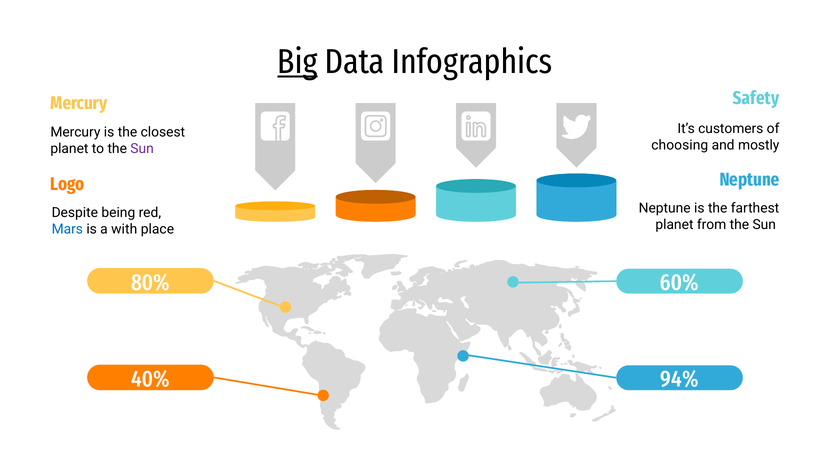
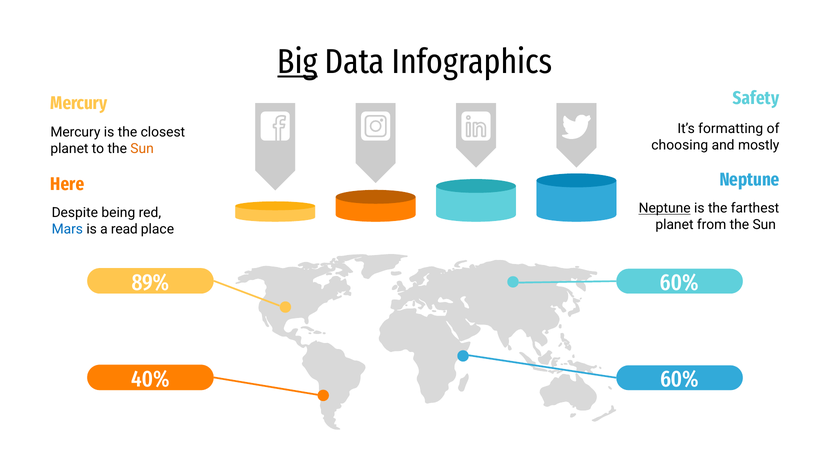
customers: customers -> formatting (731, 129)
Sun colour: purple -> orange (142, 149)
Logo: Logo -> Here (67, 184)
Neptune underline: none -> present (665, 208)
with: with -> read (124, 229)
80%: 80% -> 89% (150, 282)
40% 94%: 94% -> 60% (680, 379)
